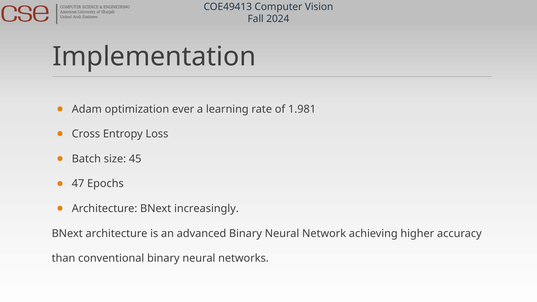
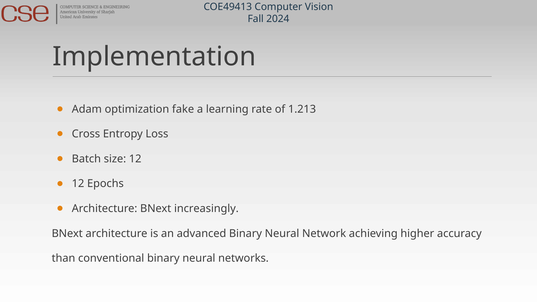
ever: ever -> fake (183, 109)
1.981: 1.981 -> 1.213 (302, 109)
size 45: 45 -> 12 (135, 159)
47: 47 -> 12 (78, 184)
